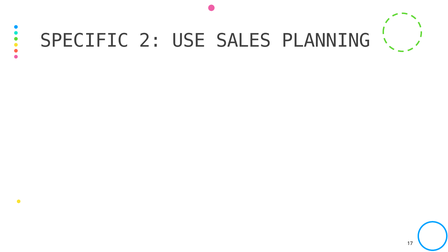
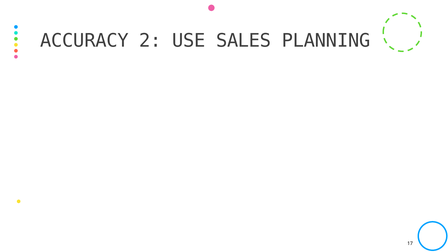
SPECIFIC: SPECIFIC -> ACCURACY (84, 41)
